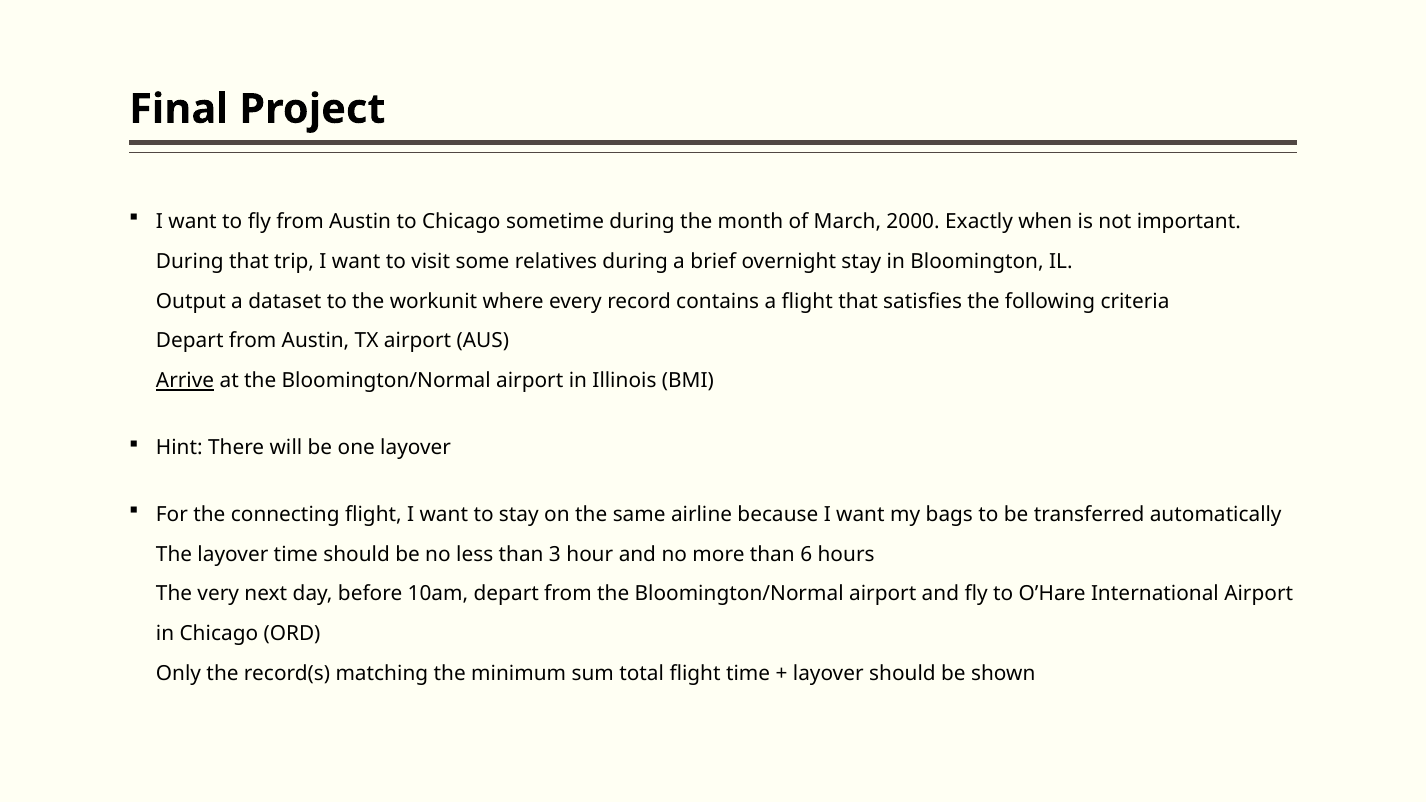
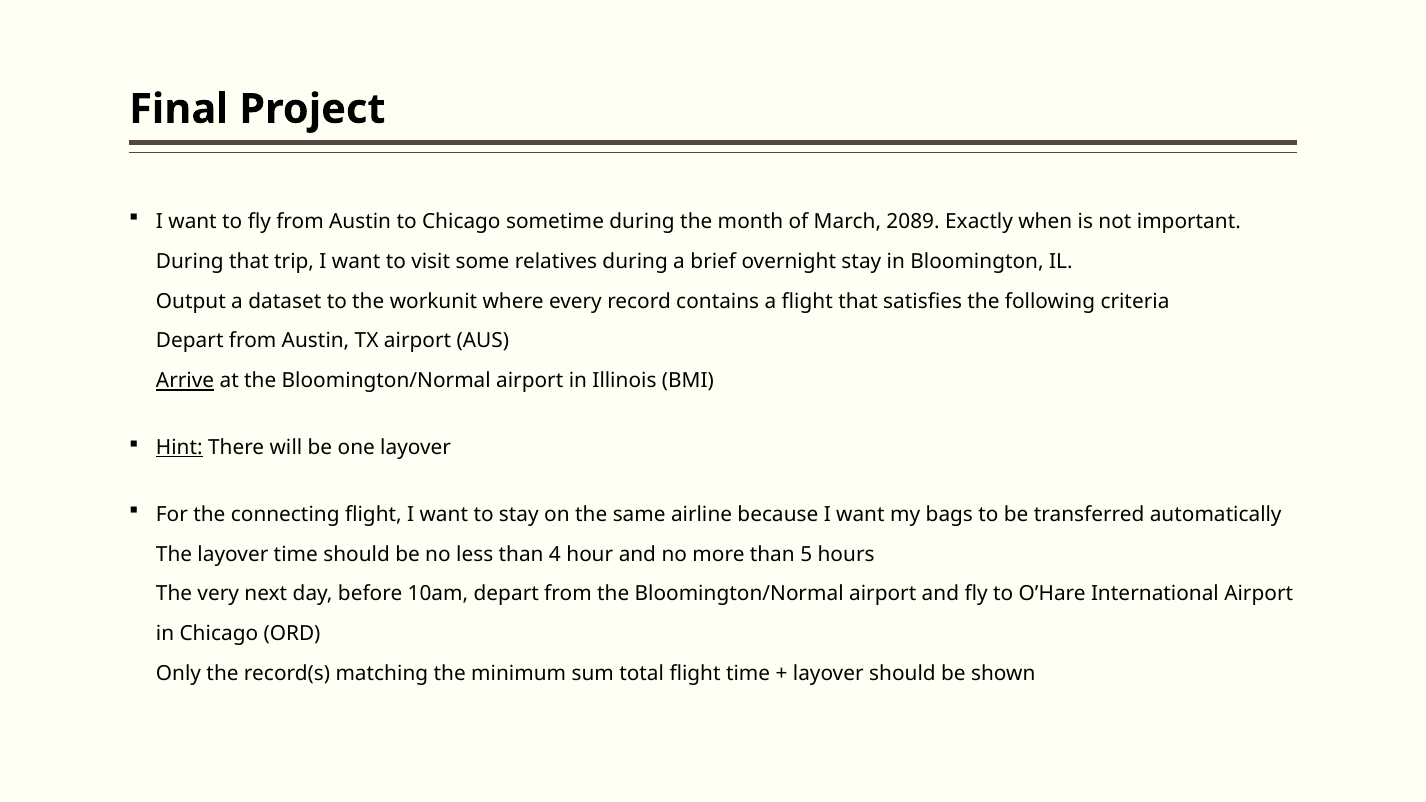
2000: 2000 -> 2089 (913, 221)
Hint underline: none -> present (179, 448)
3: 3 -> 4 (555, 554)
6: 6 -> 5 (806, 554)
